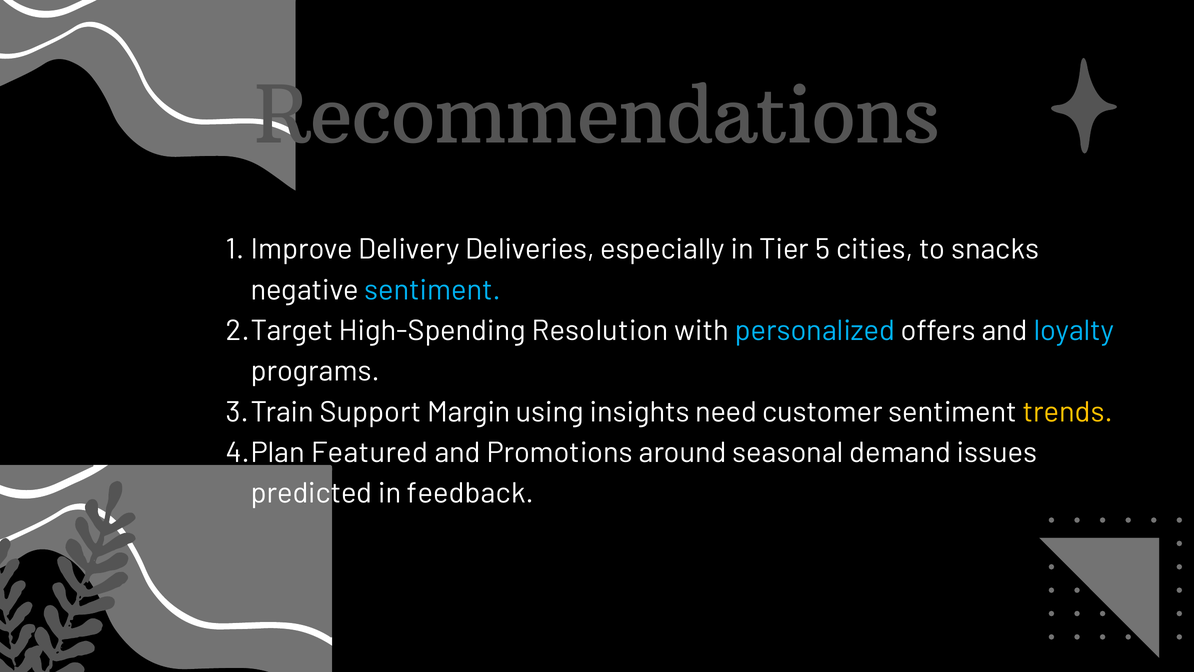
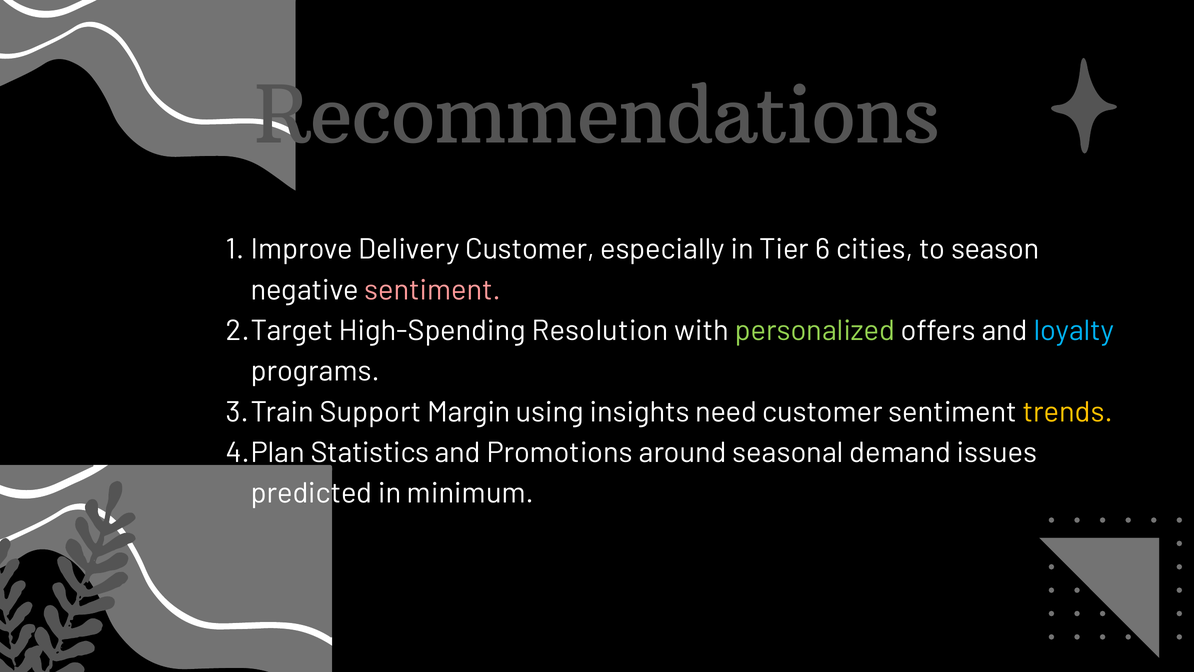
Delivery Deliveries: Deliveries -> Customer (530, 249)
5: 5 -> 6 (822, 249)
snacks: snacks -> season (995, 249)
sentiment colour: light blue -> pink (433, 290)
personalized colour: light blue -> light green (815, 331)
Featured: Featured -> Statistics (370, 452)
feedback: feedback -> minimum (470, 493)
